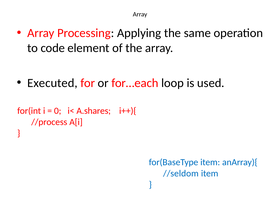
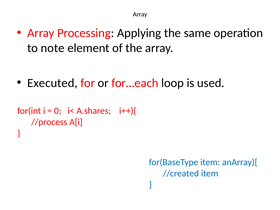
code: code -> note (53, 48)
//seldom: //seldom -> //created (181, 173)
